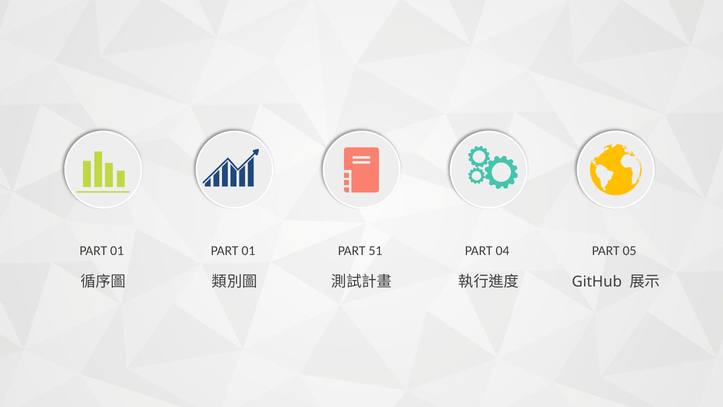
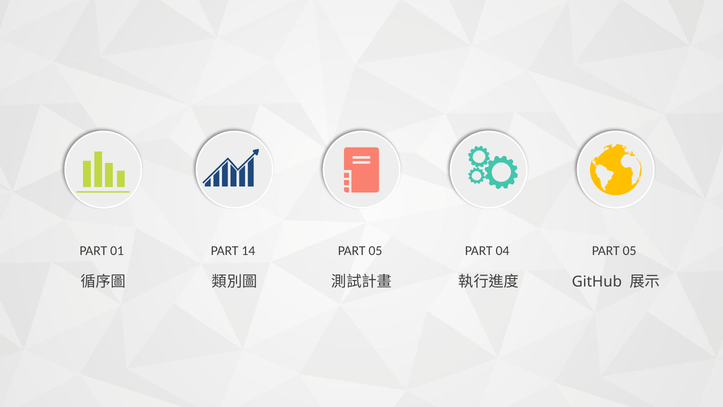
01 PART 01: 01 -> 14 (248, 251)
51: 51 -> 05 (375, 251)
